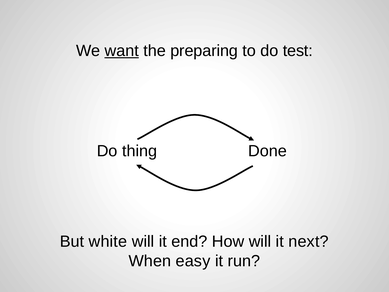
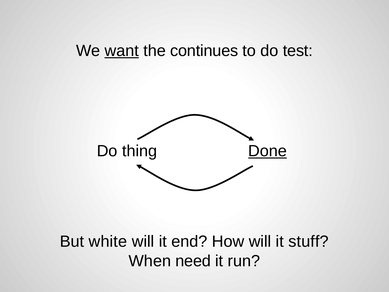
preparing: preparing -> continues (204, 51)
Done underline: none -> present (268, 151)
next: next -> stuff (309, 241)
easy: easy -> need (193, 261)
